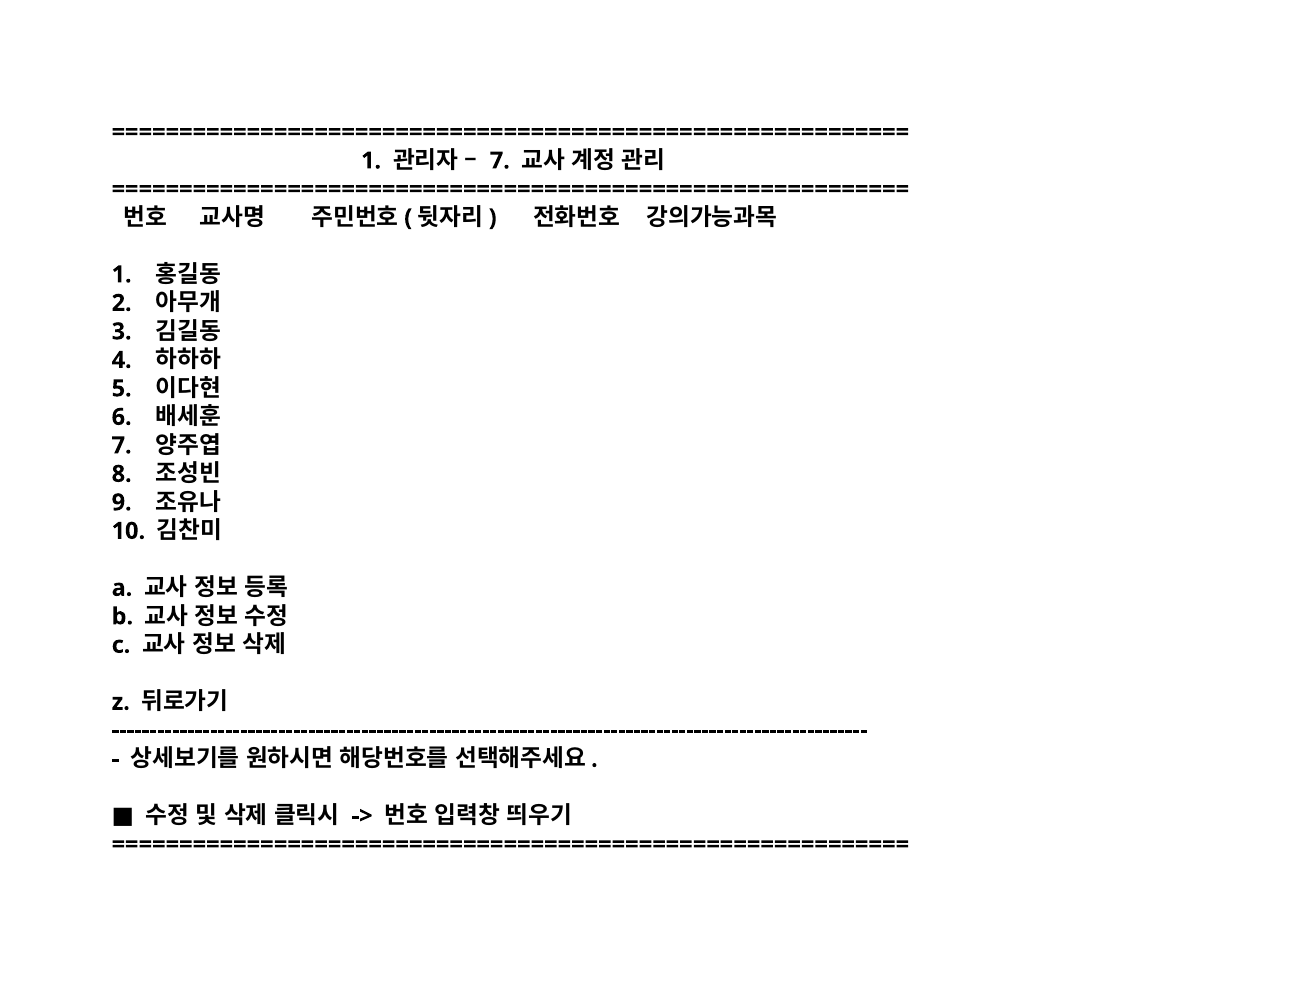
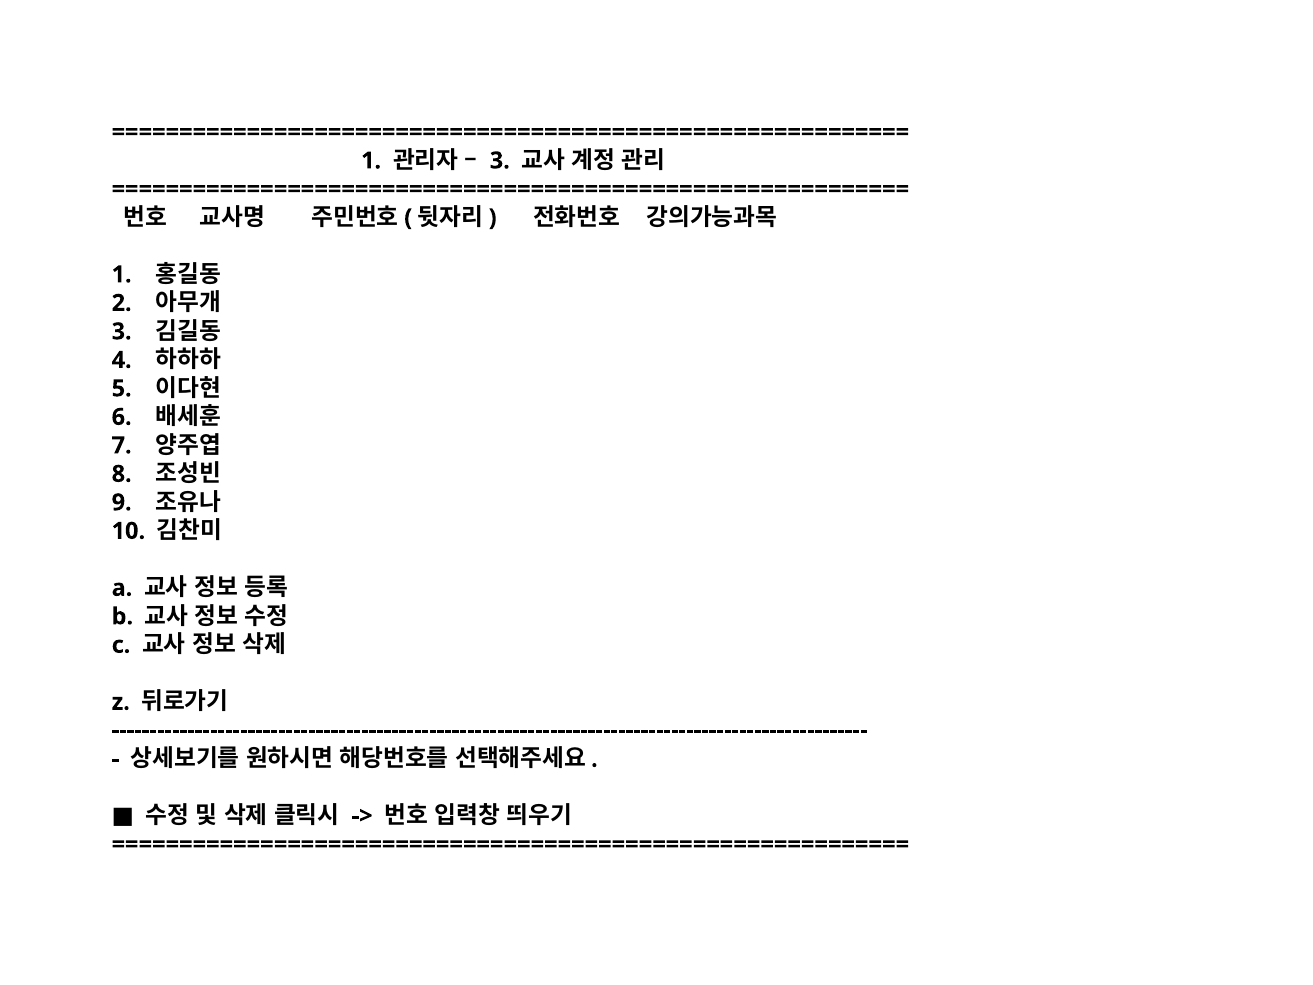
7: 7 -> 3 (500, 161)
